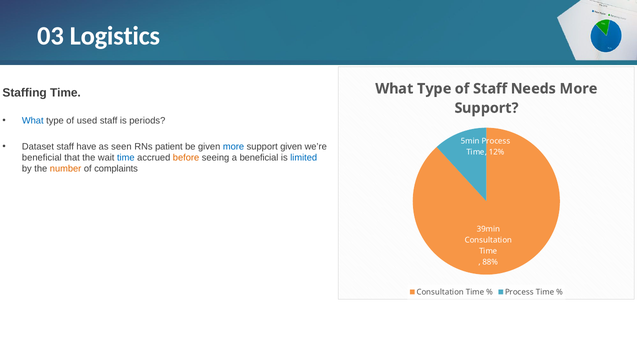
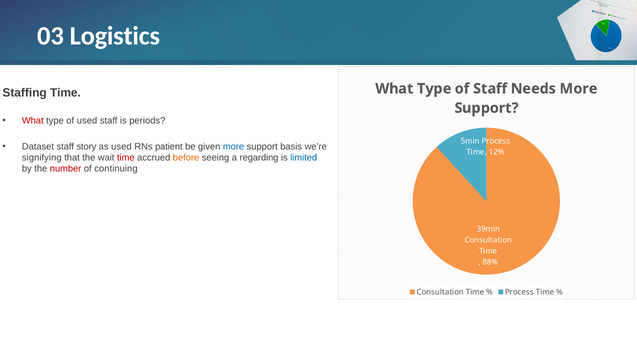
What colour: blue -> red (33, 121)
have: have -> story (86, 147)
as seen: seen -> used (121, 147)
support given: given -> basis (291, 147)
beneficial: beneficial -> signifying (42, 158)
time colour: blue -> red (126, 158)
a beneficial: beneficial -> regarding (259, 158)
number colour: orange -> red (66, 169)
complaints: complaints -> continuing (116, 169)
